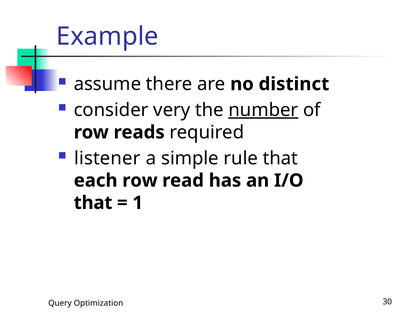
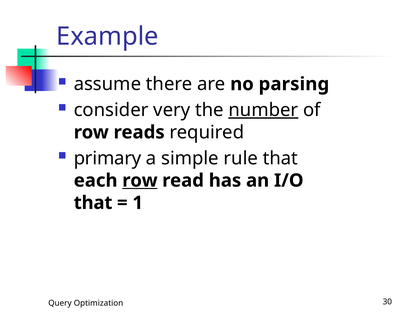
distinct: distinct -> parsing (294, 84)
listener: listener -> primary (108, 158)
row underline: none -> present (140, 180)
